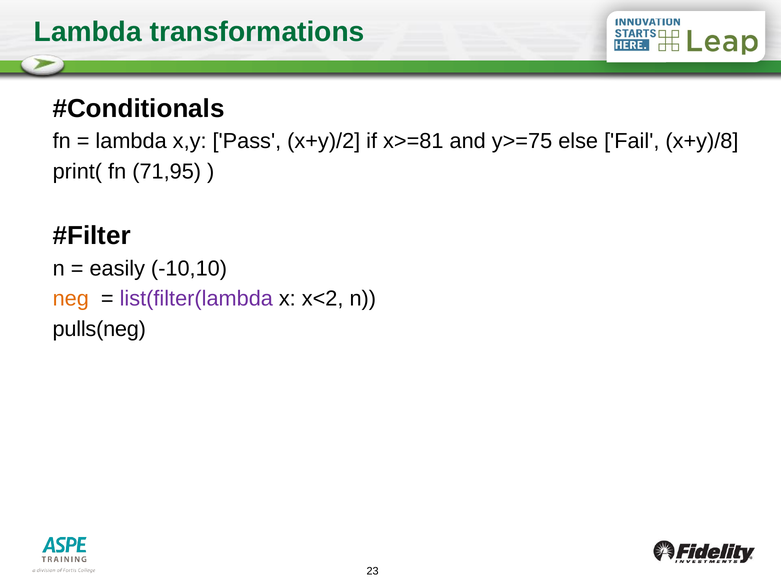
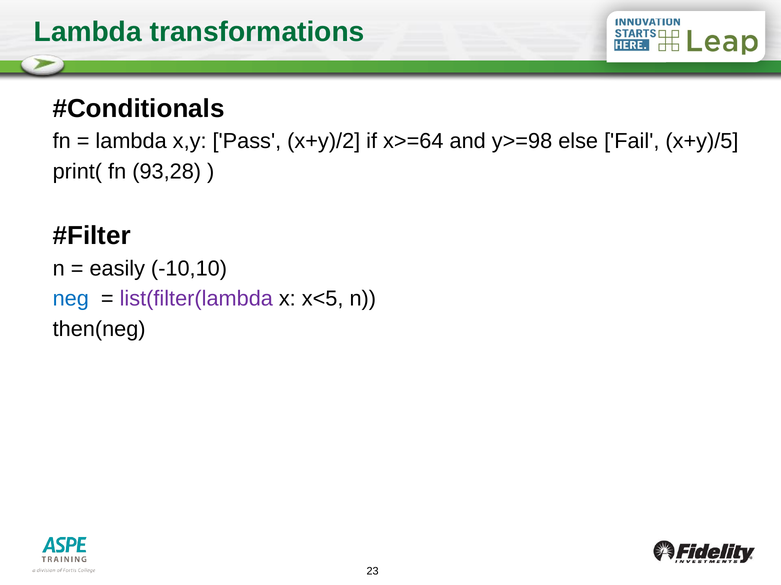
x>=81: x>=81 -> x>=64 (413, 141)
y>=75: y>=75 -> y>=98 (522, 141)
x+y)/8: x+y)/8 -> x+y)/5 (702, 141)
71,95: 71,95 -> 93,28 (167, 172)
neg colour: orange -> blue (71, 299)
x<2: x<2 -> x<5 (323, 299)
pulls(neg: pulls(neg -> then(neg (99, 330)
